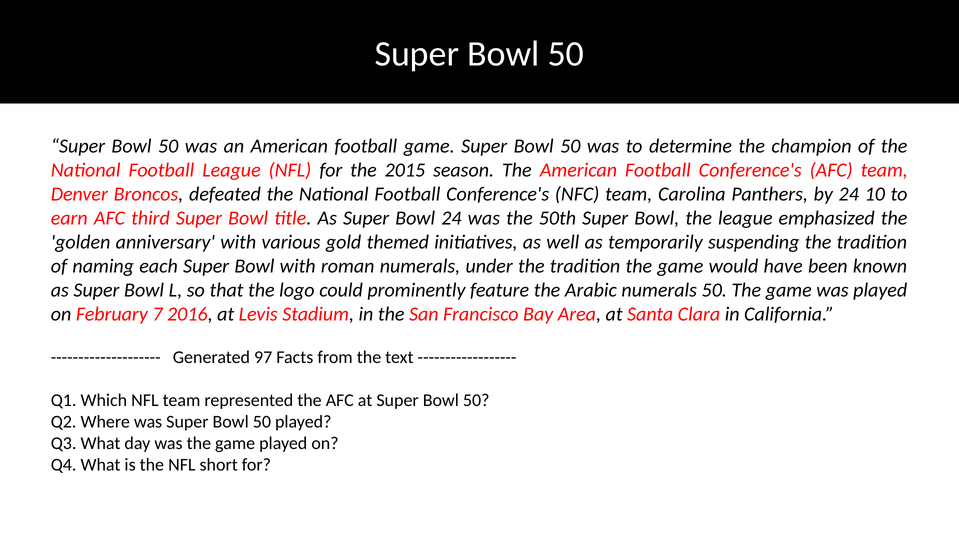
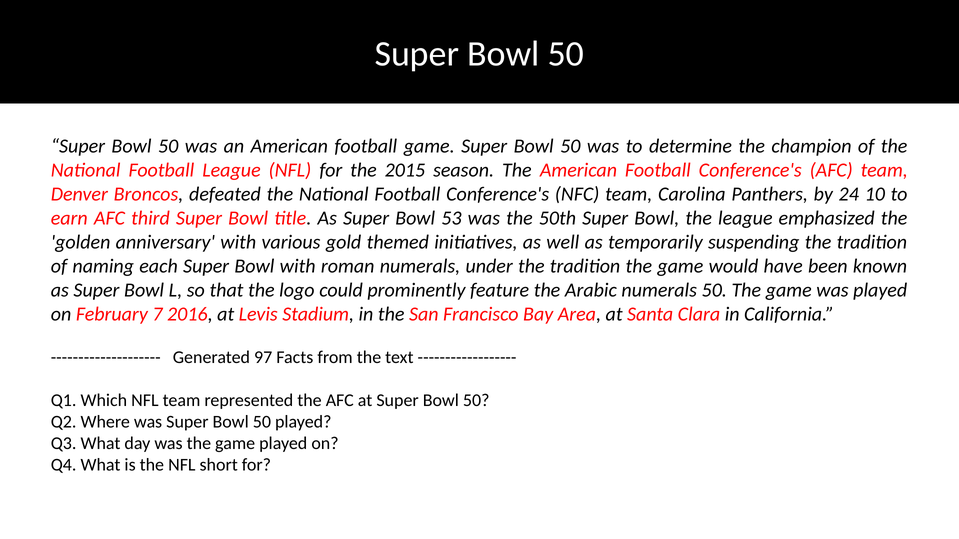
Bowl 24: 24 -> 53 (451, 218)
